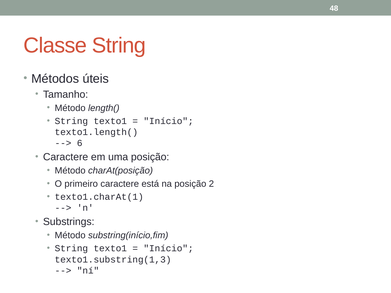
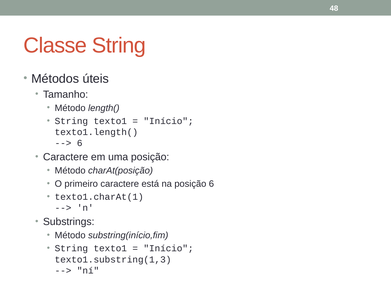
posição 2: 2 -> 6 (211, 184)
